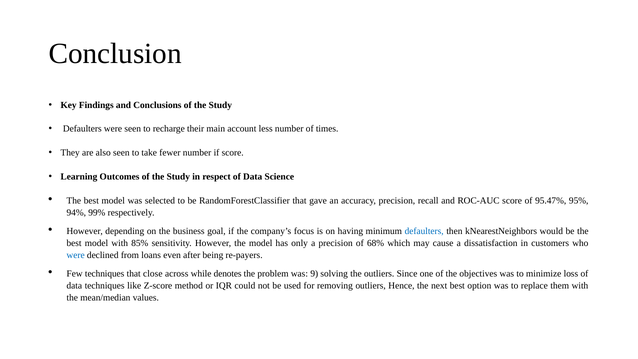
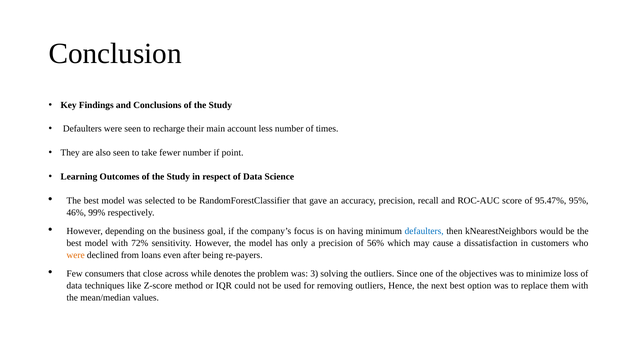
if score: score -> point (233, 153)
94%: 94% -> 46% (76, 212)
85%: 85% -> 72% (140, 243)
68%: 68% -> 56% (376, 243)
were colour: blue -> orange (76, 255)
Few techniques: techniques -> consumers (105, 274)
9: 9 -> 3 (314, 274)
